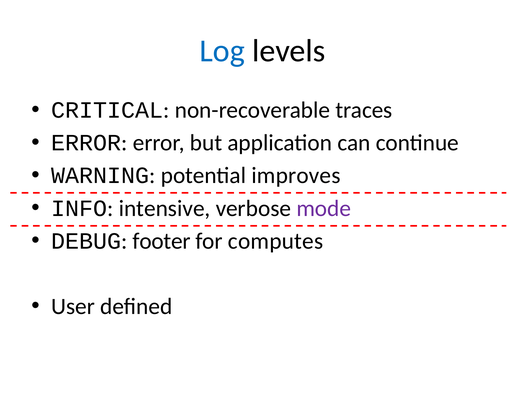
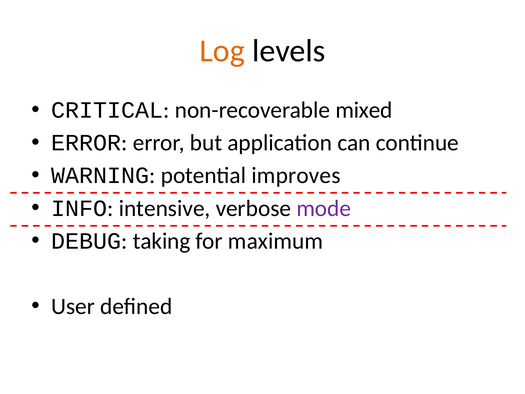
Log colour: blue -> orange (222, 51)
traces: traces -> mixed (364, 110)
footer: footer -> taking (162, 241)
computes: computes -> maximum (276, 241)
